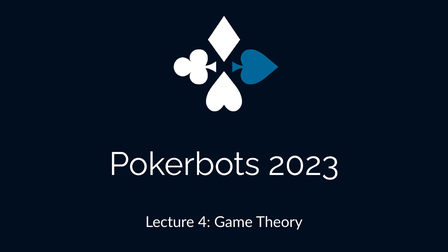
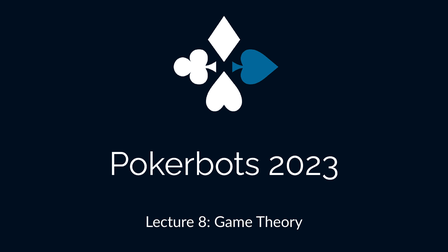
4: 4 -> 8 (204, 222)
